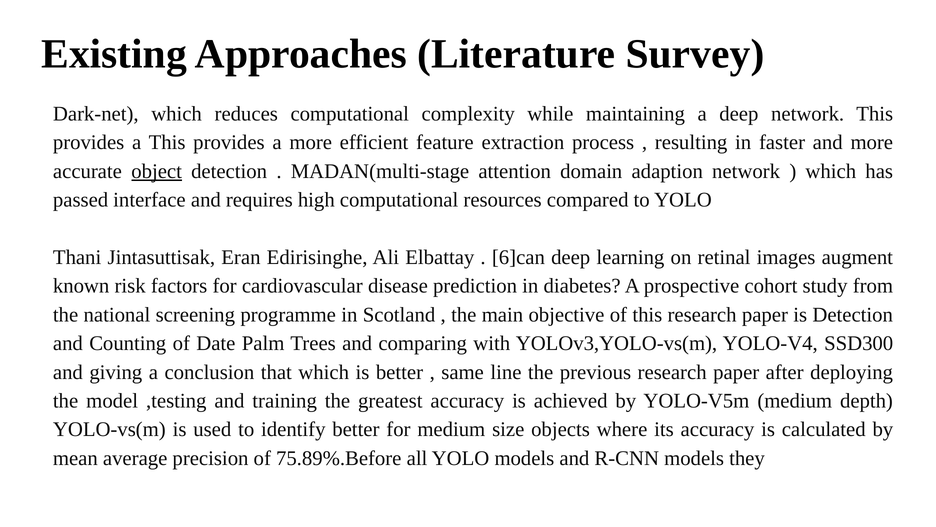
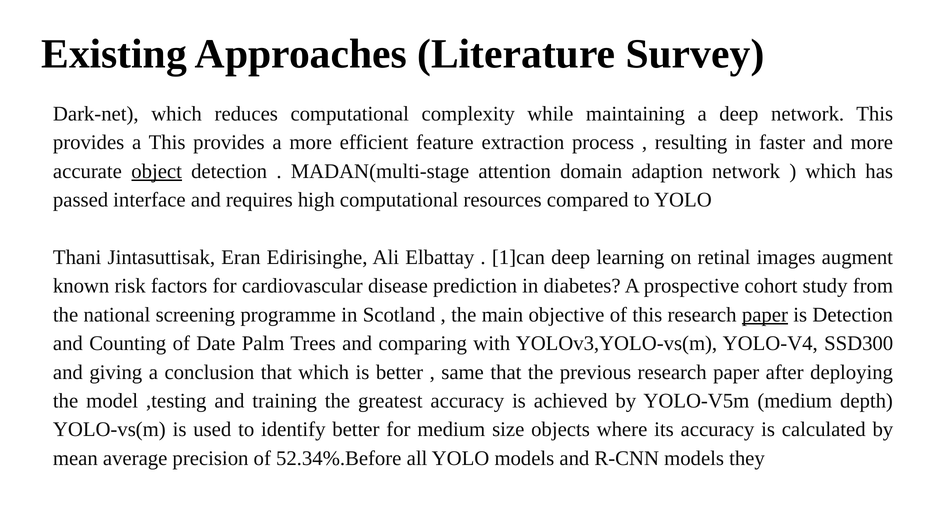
6]can: 6]can -> 1]can (518, 257)
paper underline: none -> present (765, 314)
same line: line -> that (506, 372)
75.89%.Before: 75.89%.Before -> 52.34%.Before (339, 458)
